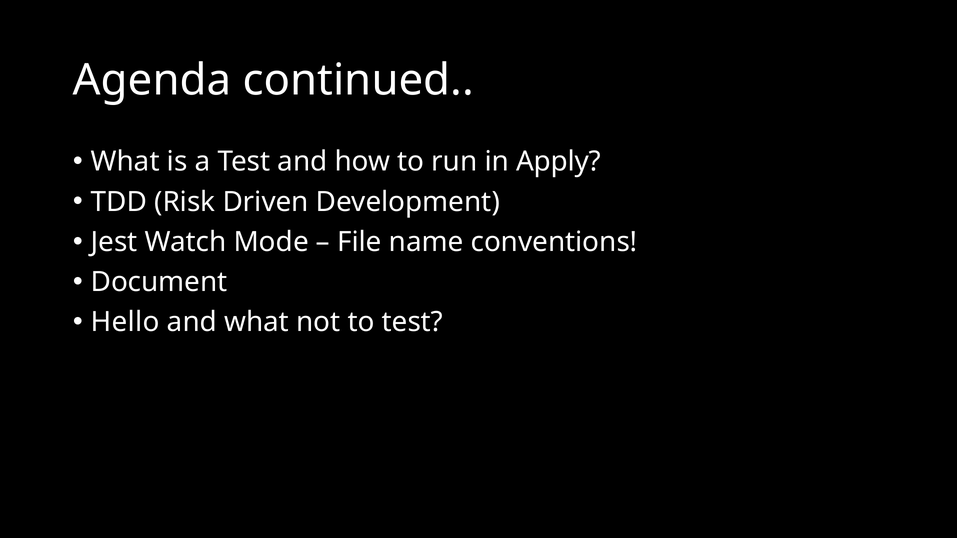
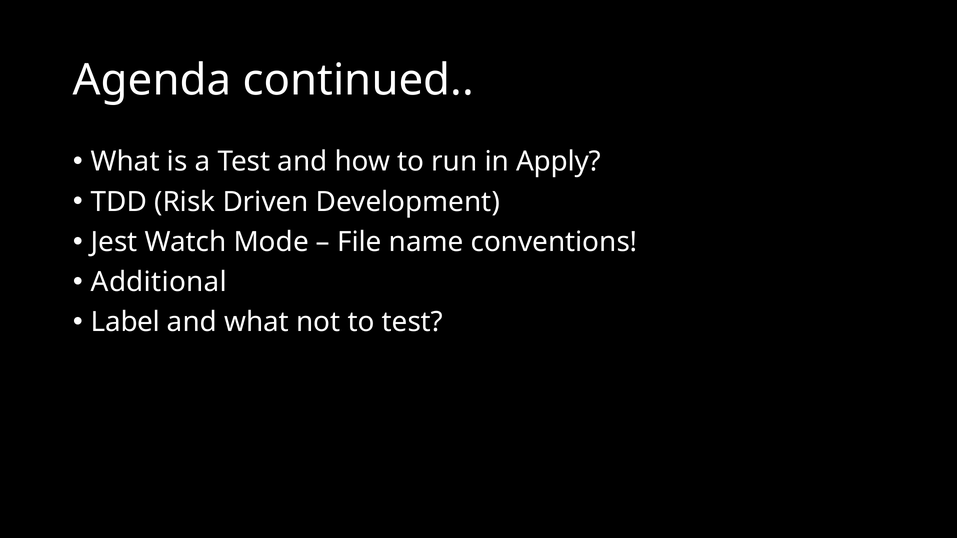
Document: Document -> Additional (159, 282)
Hello: Hello -> Label (125, 322)
